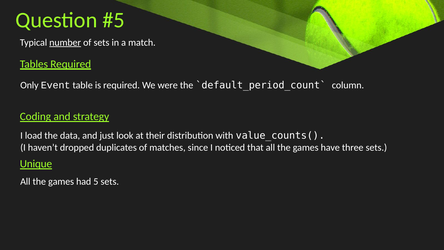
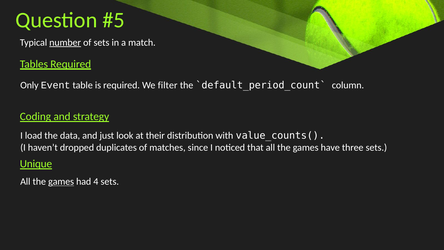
were: were -> filter (168, 85)
games underline: none -> present (61, 181)
5: 5 -> 4 (96, 181)
